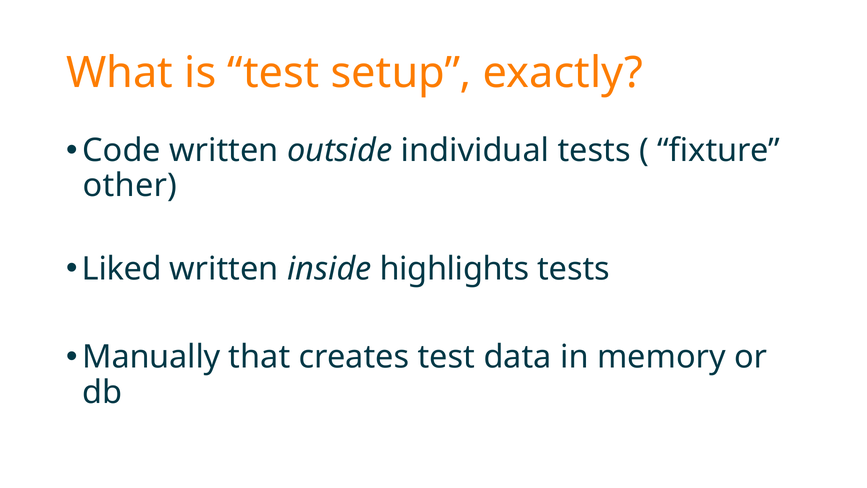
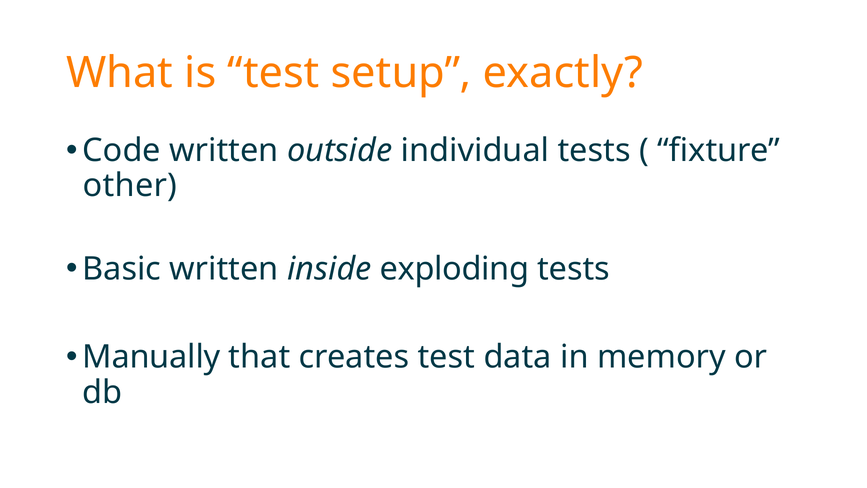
Liked: Liked -> Basic (122, 269)
highlights: highlights -> exploding (455, 269)
